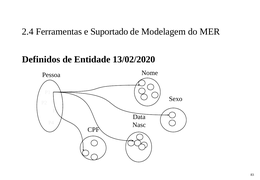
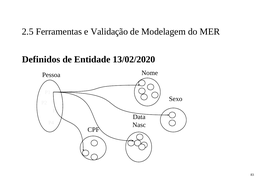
2.4: 2.4 -> 2.5 (28, 32)
Suportado: Suportado -> Validação (109, 32)
